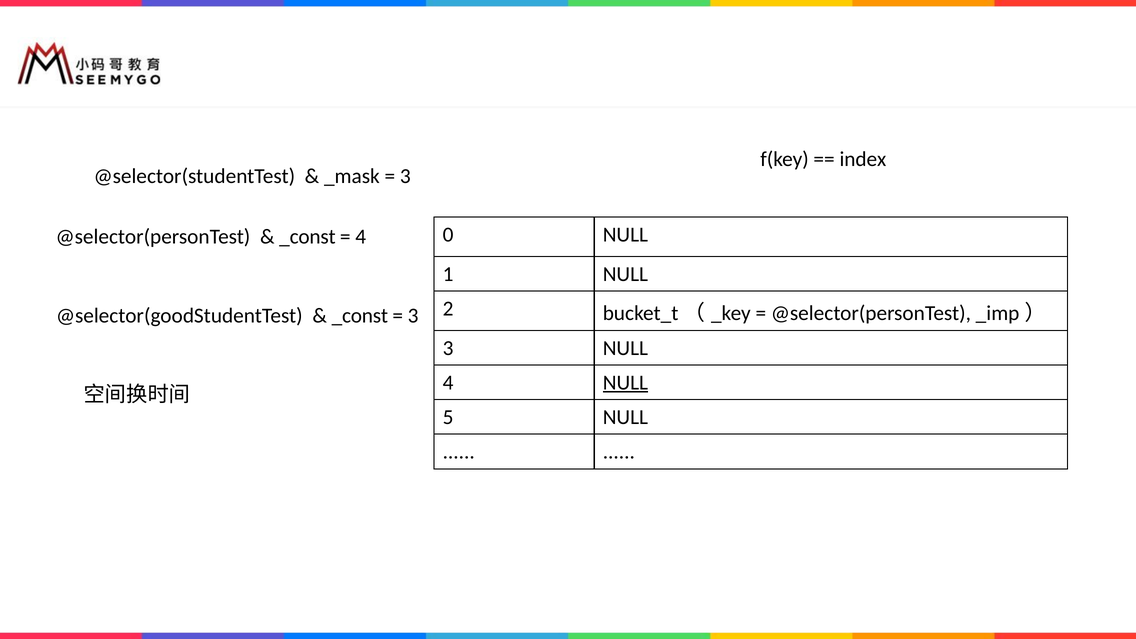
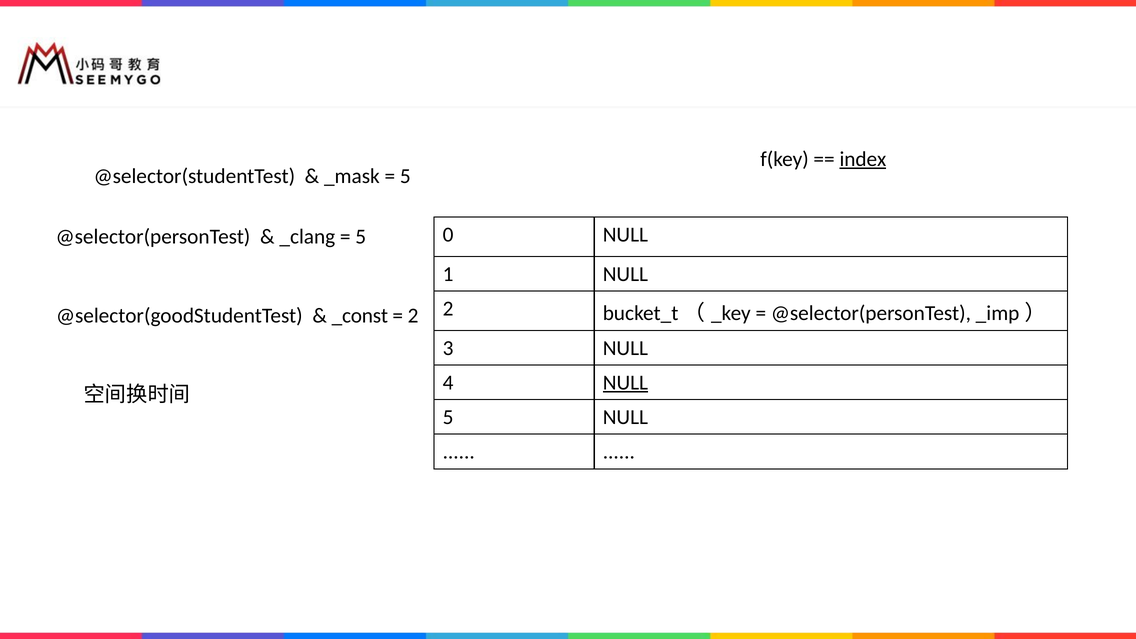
index underline: none -> present (863, 159)
3: 3 -> 5 (405, 176)
_const: _const -> _clang (307, 237)
4: 4 -> 5 (361, 237)
3: 3 -> 2 (413, 316)
